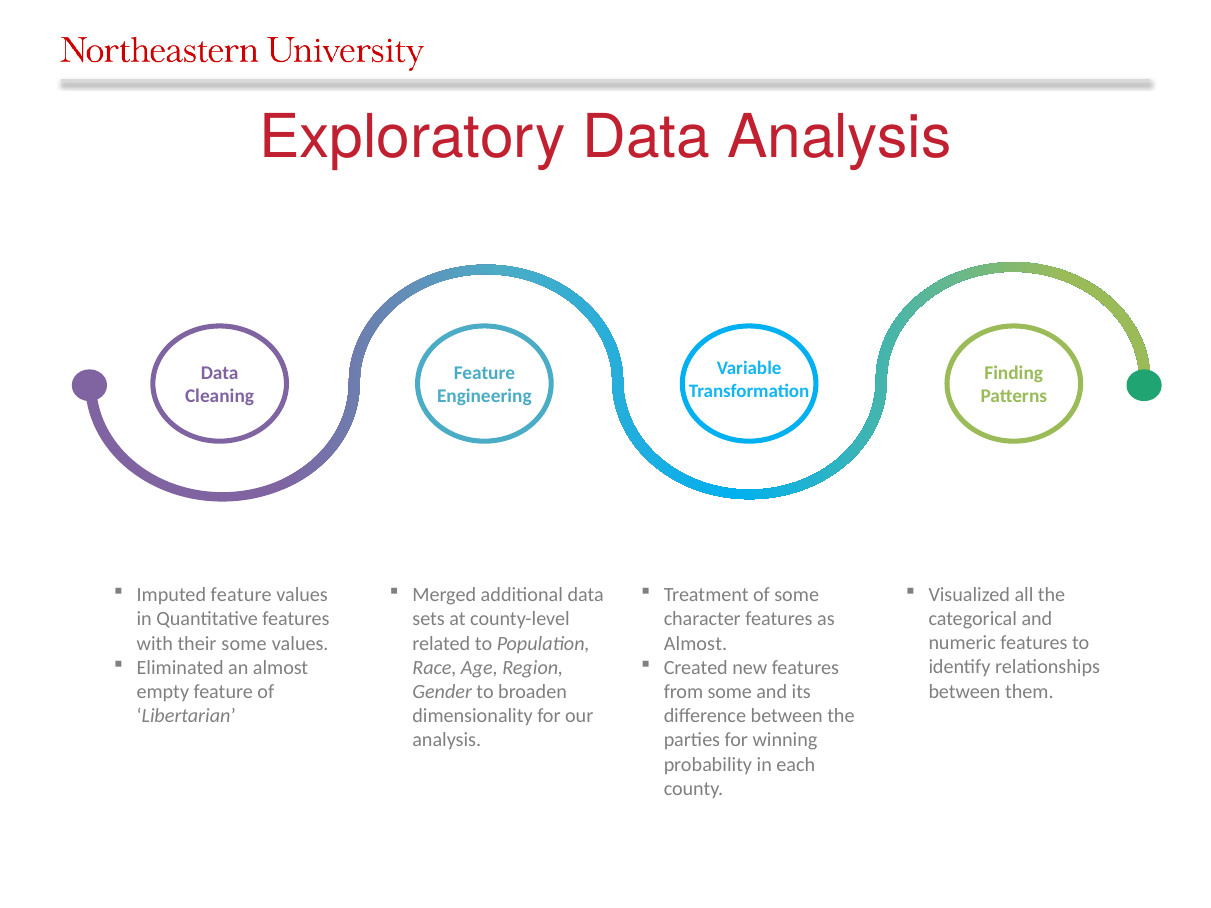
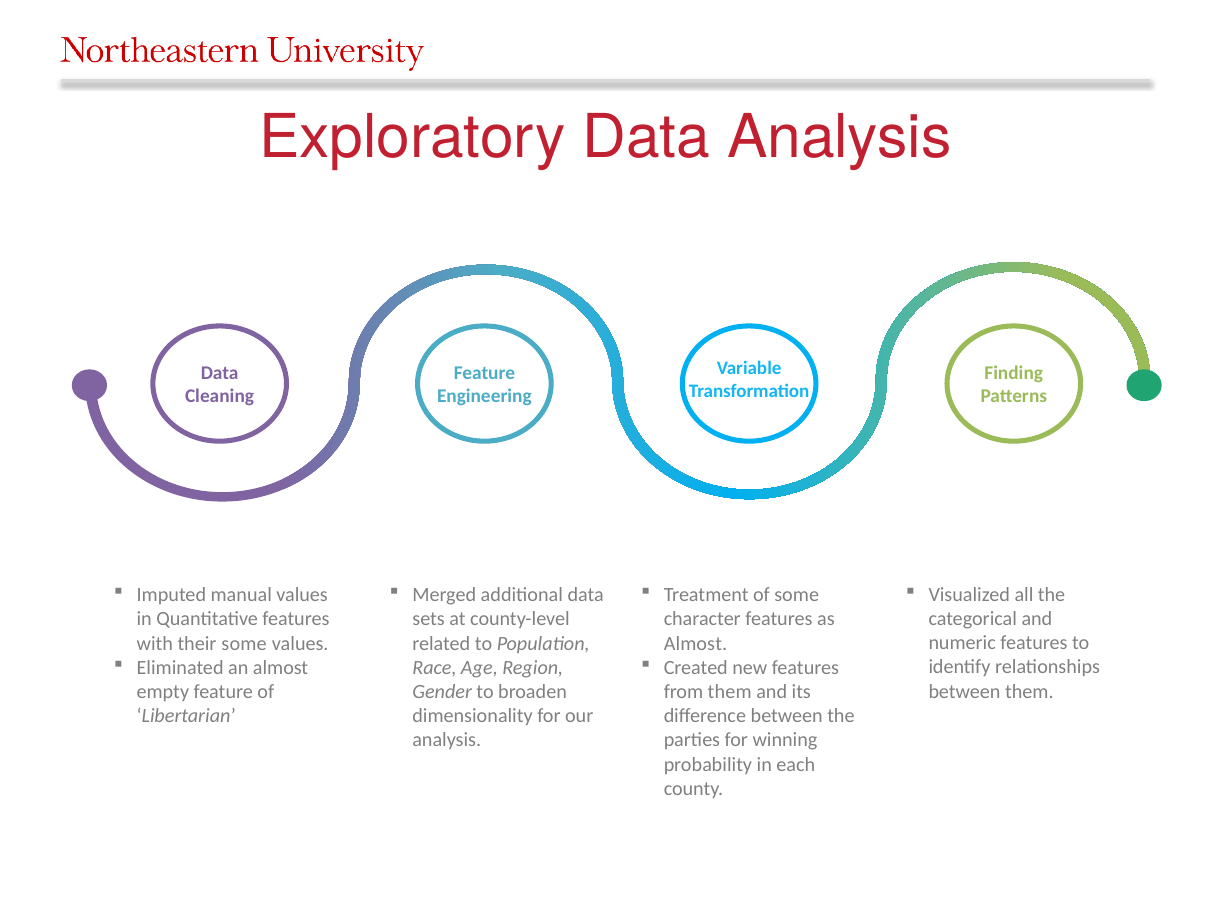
Imputed feature: feature -> manual (241, 595)
from some: some -> them (730, 692)
